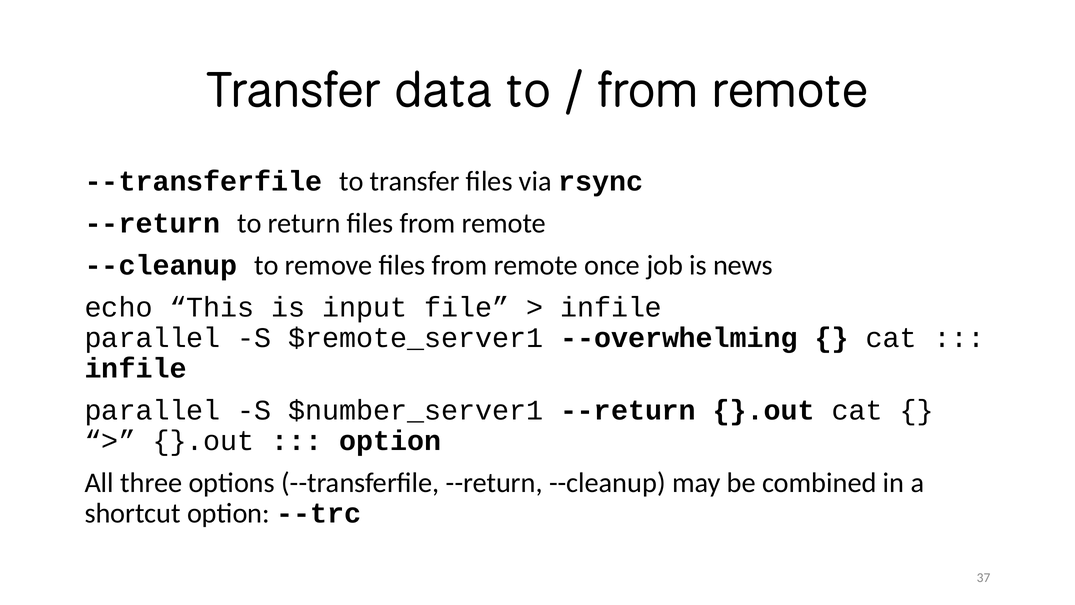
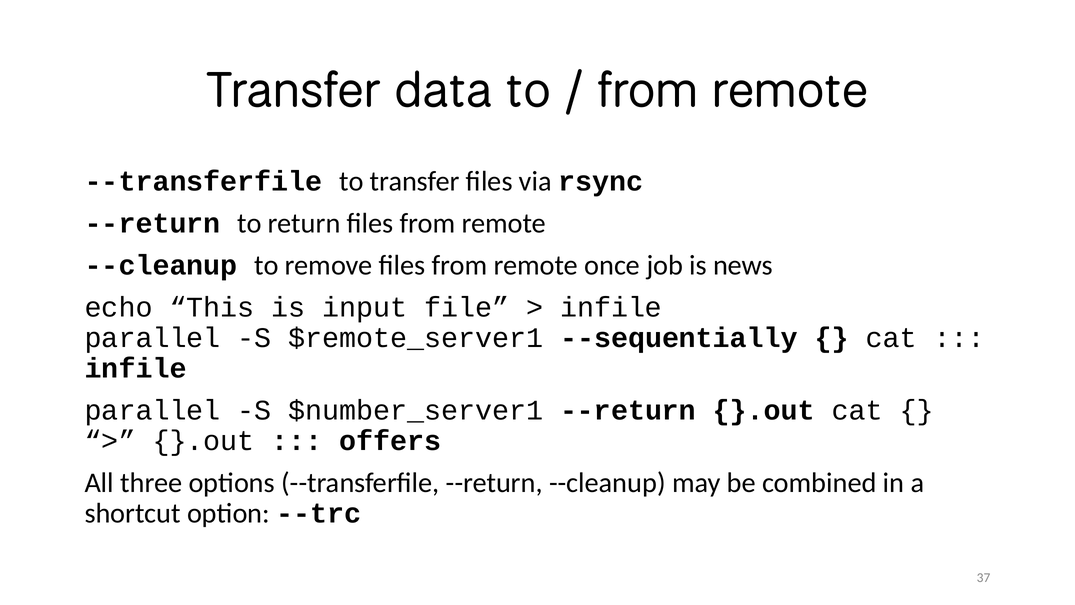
--overwhelming: --overwhelming -> --sequentially (679, 338)
option: option -> offers (390, 441)
